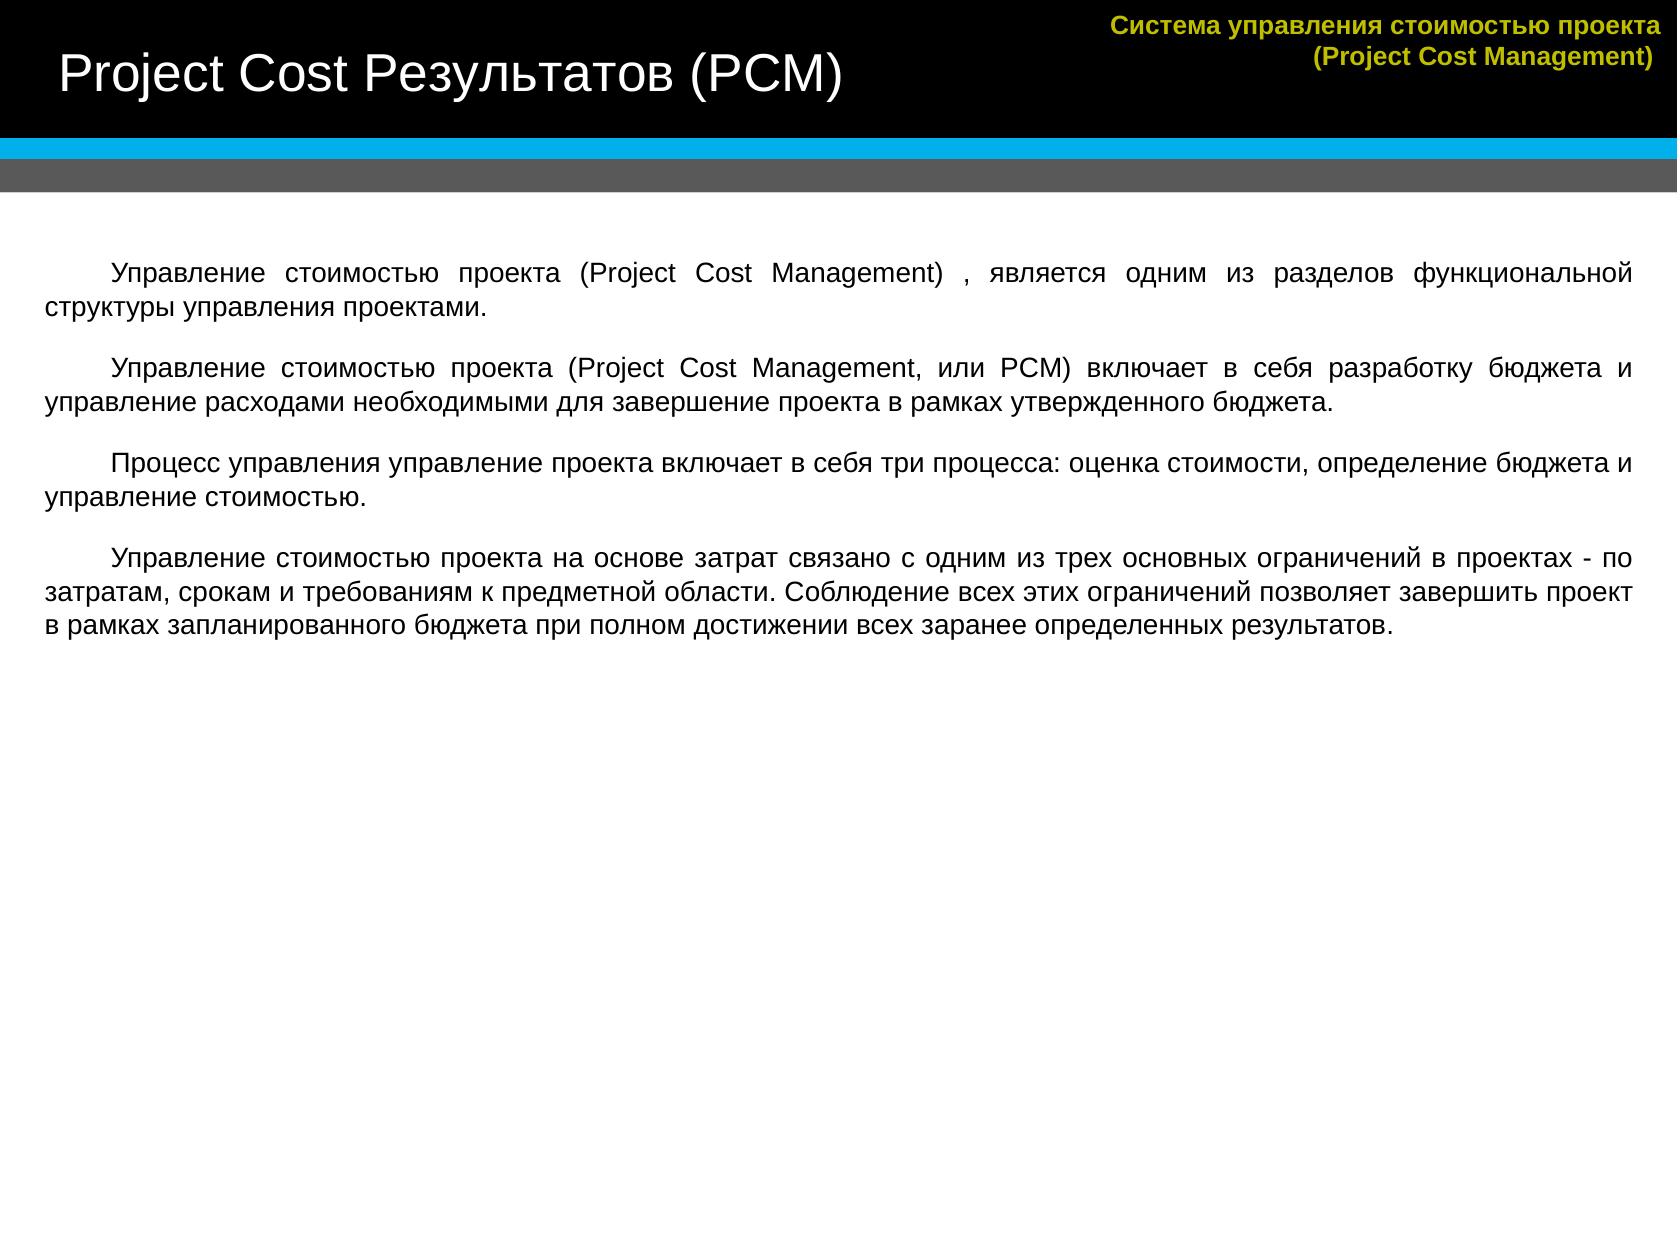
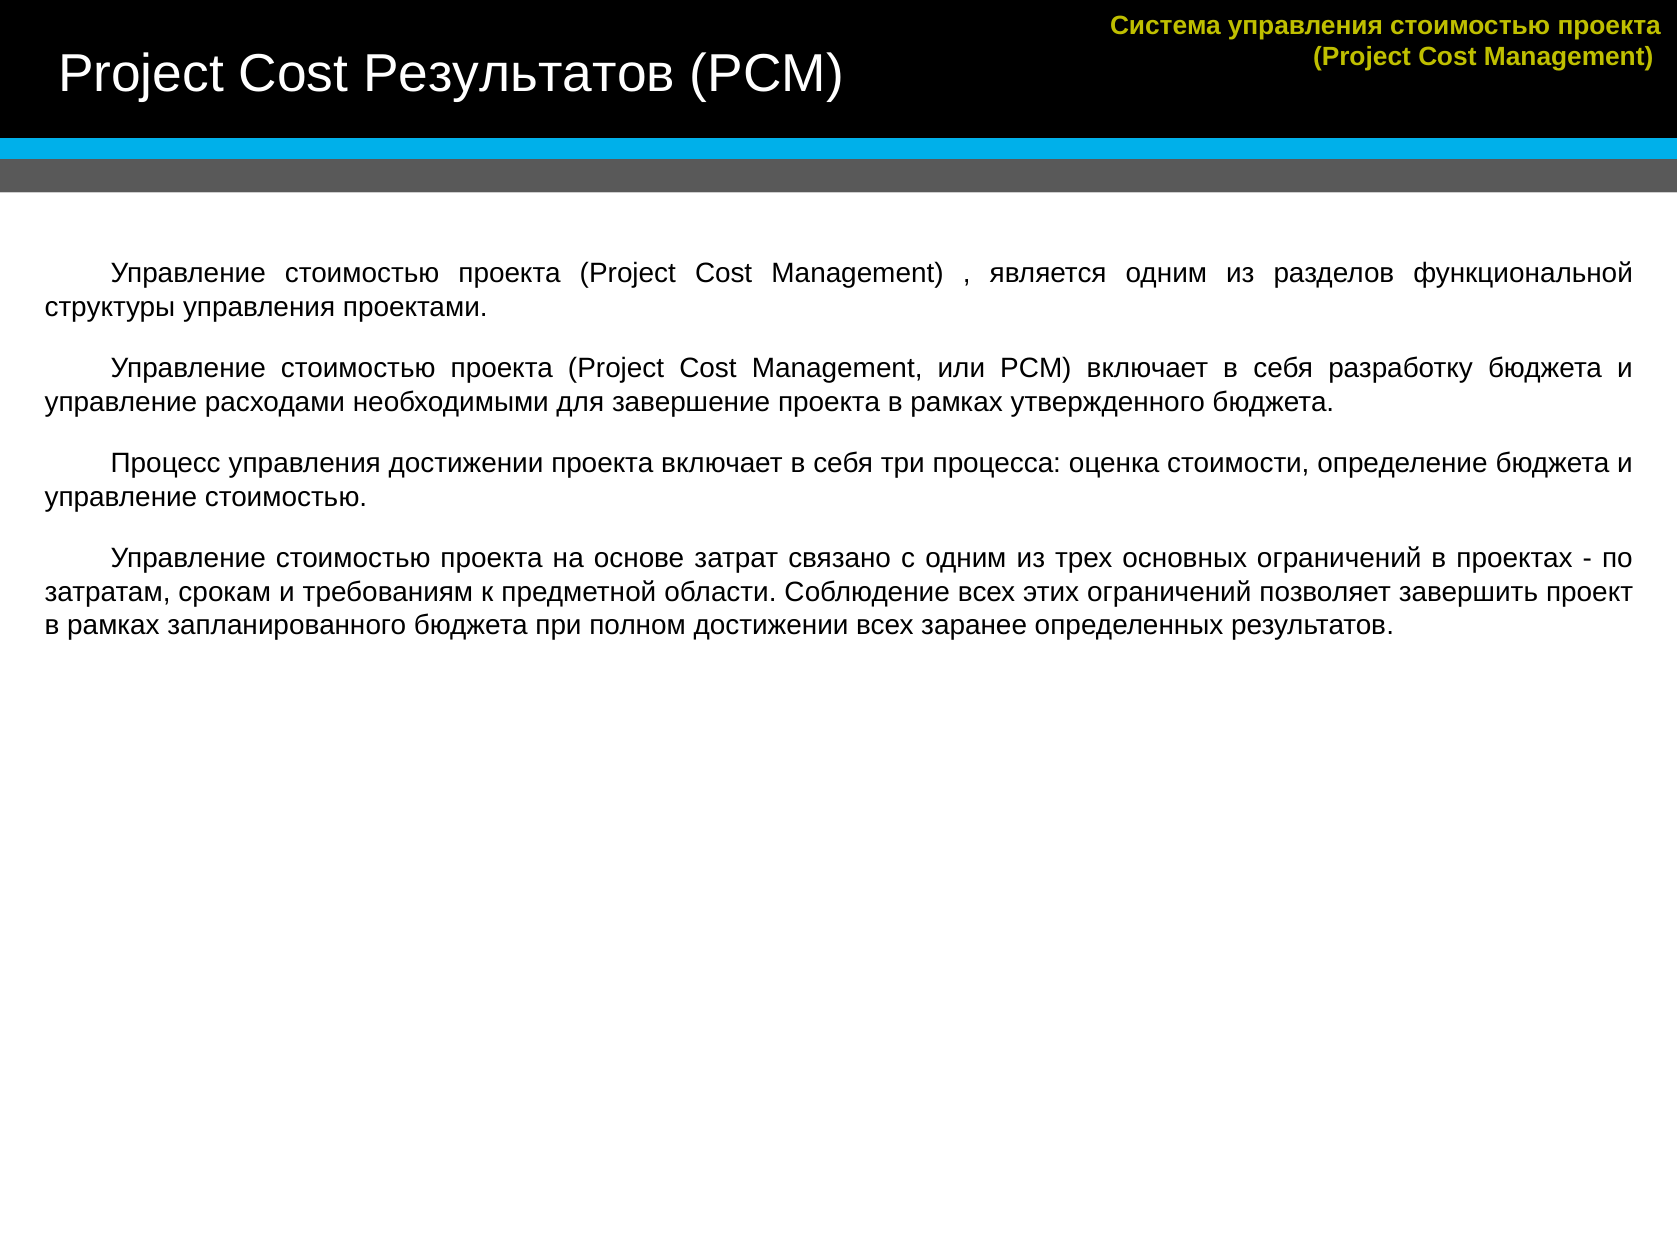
управления управление: управление -> достижении (466, 463)
